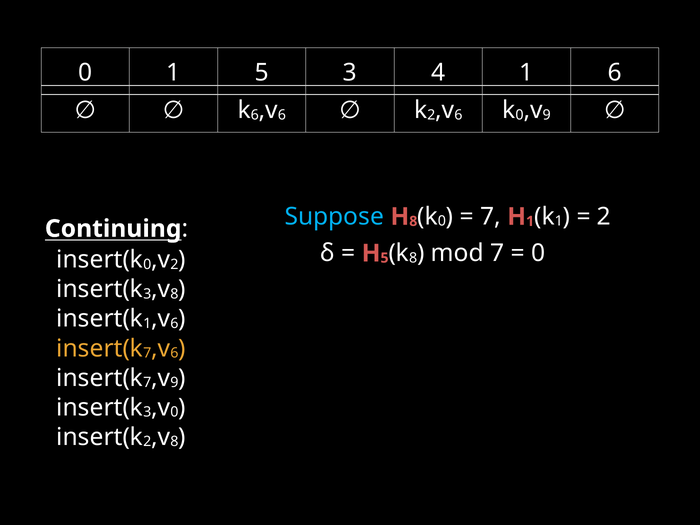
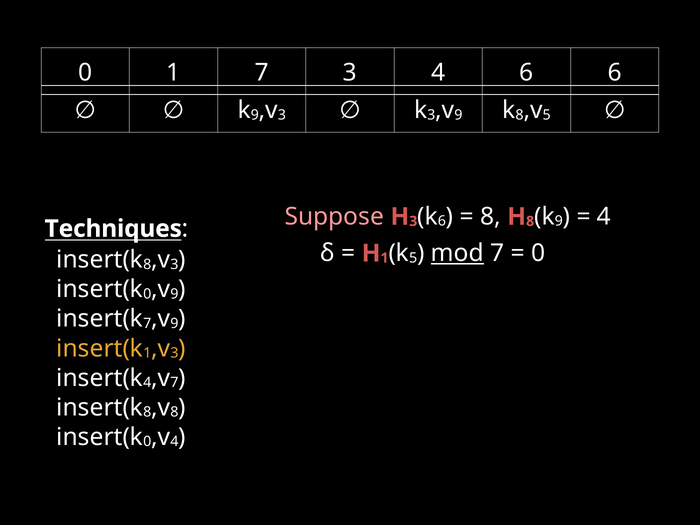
1 5: 5 -> 7 (262, 73)
4 1: 1 -> 6 (526, 73)
6: 6 -> 9 (255, 115)
6: 6 -> 3 (282, 115)
2: 2 -> 3 (431, 115)
6: 6 -> 9 (458, 115)
0: 0 -> 8 (519, 115)
9: 9 -> 5 (547, 115)
Suppose colour: light blue -> pink (334, 217)
8: 8 -> 3 (413, 221)
0: 0 -> 6 (442, 221)
7: 7 -> 8 (491, 217)
1: 1 -> 8 (530, 221)
1: 1 -> 9 (559, 221)
2: 2 -> 4 (604, 217)
Continuing: Continuing -> Techniques (113, 229)
5: 5 -> 1 (385, 258)
8: 8 -> 5 (413, 258)
mod underline: none -> present (457, 253)
0: 0 -> 8 (147, 264)
2: 2 -> 3 (174, 264)
3: 3 -> 0 (147, 294)
8: 8 -> 9 (174, 294)
1: 1 -> 7 (147, 324)
6: 6 -> 9 (174, 324)
7: 7 -> 1 (147, 353)
6: 6 -> 3 (174, 353)
7: 7 -> 4 (147, 383)
9: 9 -> 7 (174, 383)
3: 3 -> 8 (147, 412)
0: 0 -> 8 (174, 412)
2: 2 -> 0 (147, 442)
8: 8 -> 4 (174, 442)
